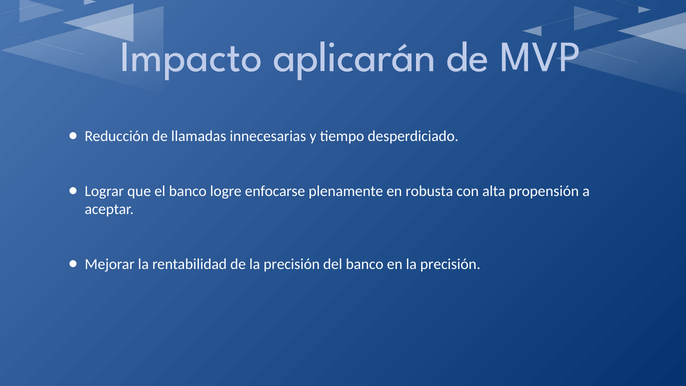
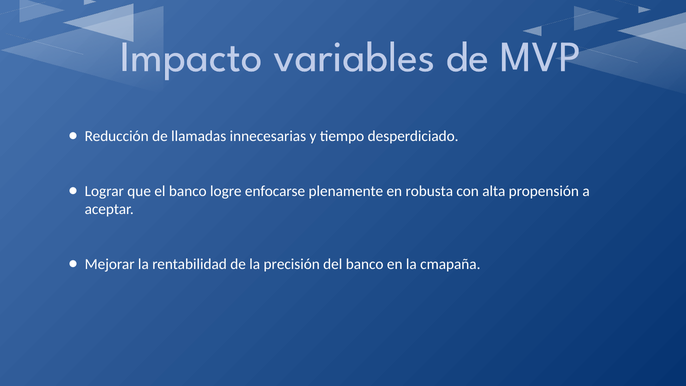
aplicarán: aplicarán -> variables (354, 57)
en la precisión: precisión -> cmapaña (450, 264)
